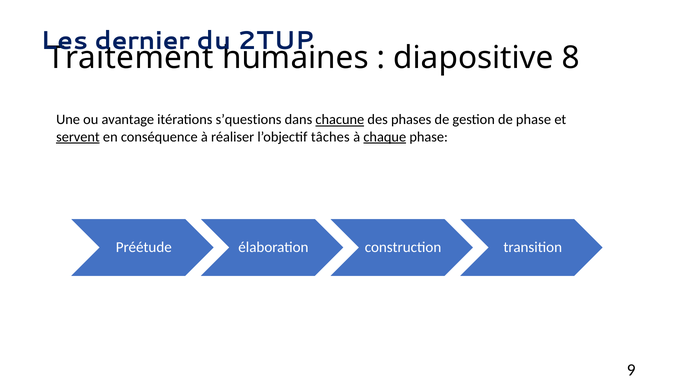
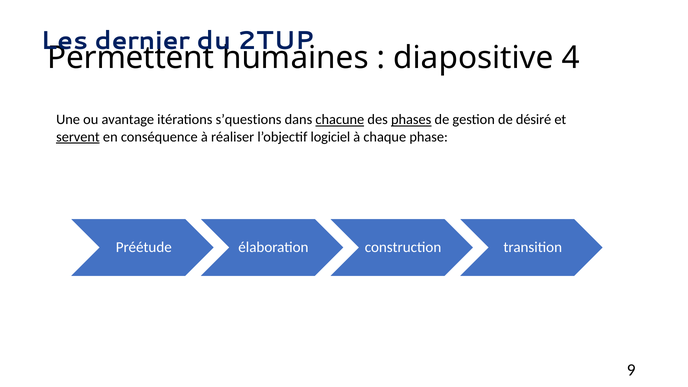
Traitement: Traitement -> Permettent (131, 58)
8: 8 -> 4 (571, 58)
phases underline: none -> present (411, 120)
de phase: phase -> désiré (534, 120)
tâches: tâches -> logiciel (330, 137)
chaque underline: present -> none (385, 137)
